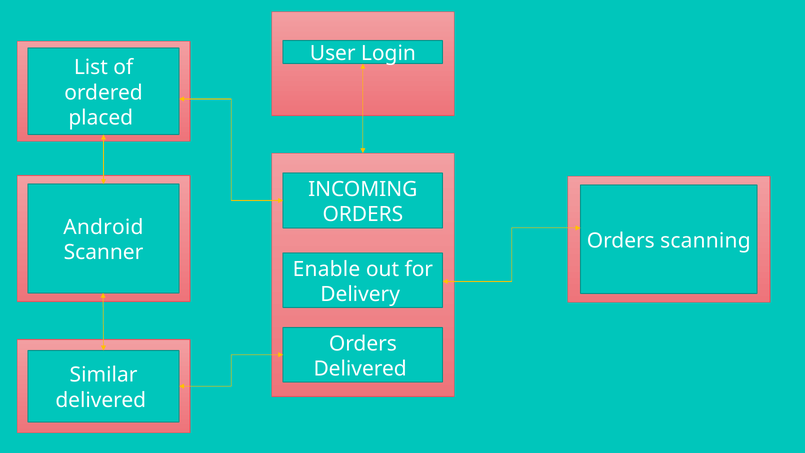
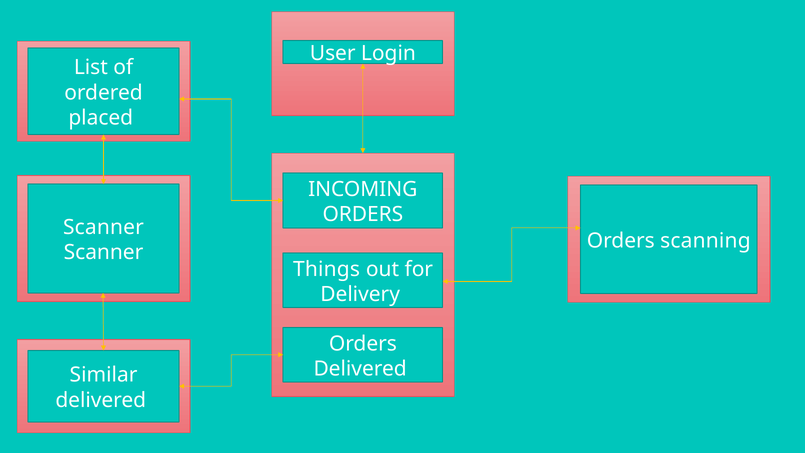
Android: Android -> Scanner (103, 227)
Enable: Enable -> Things (326, 269)
